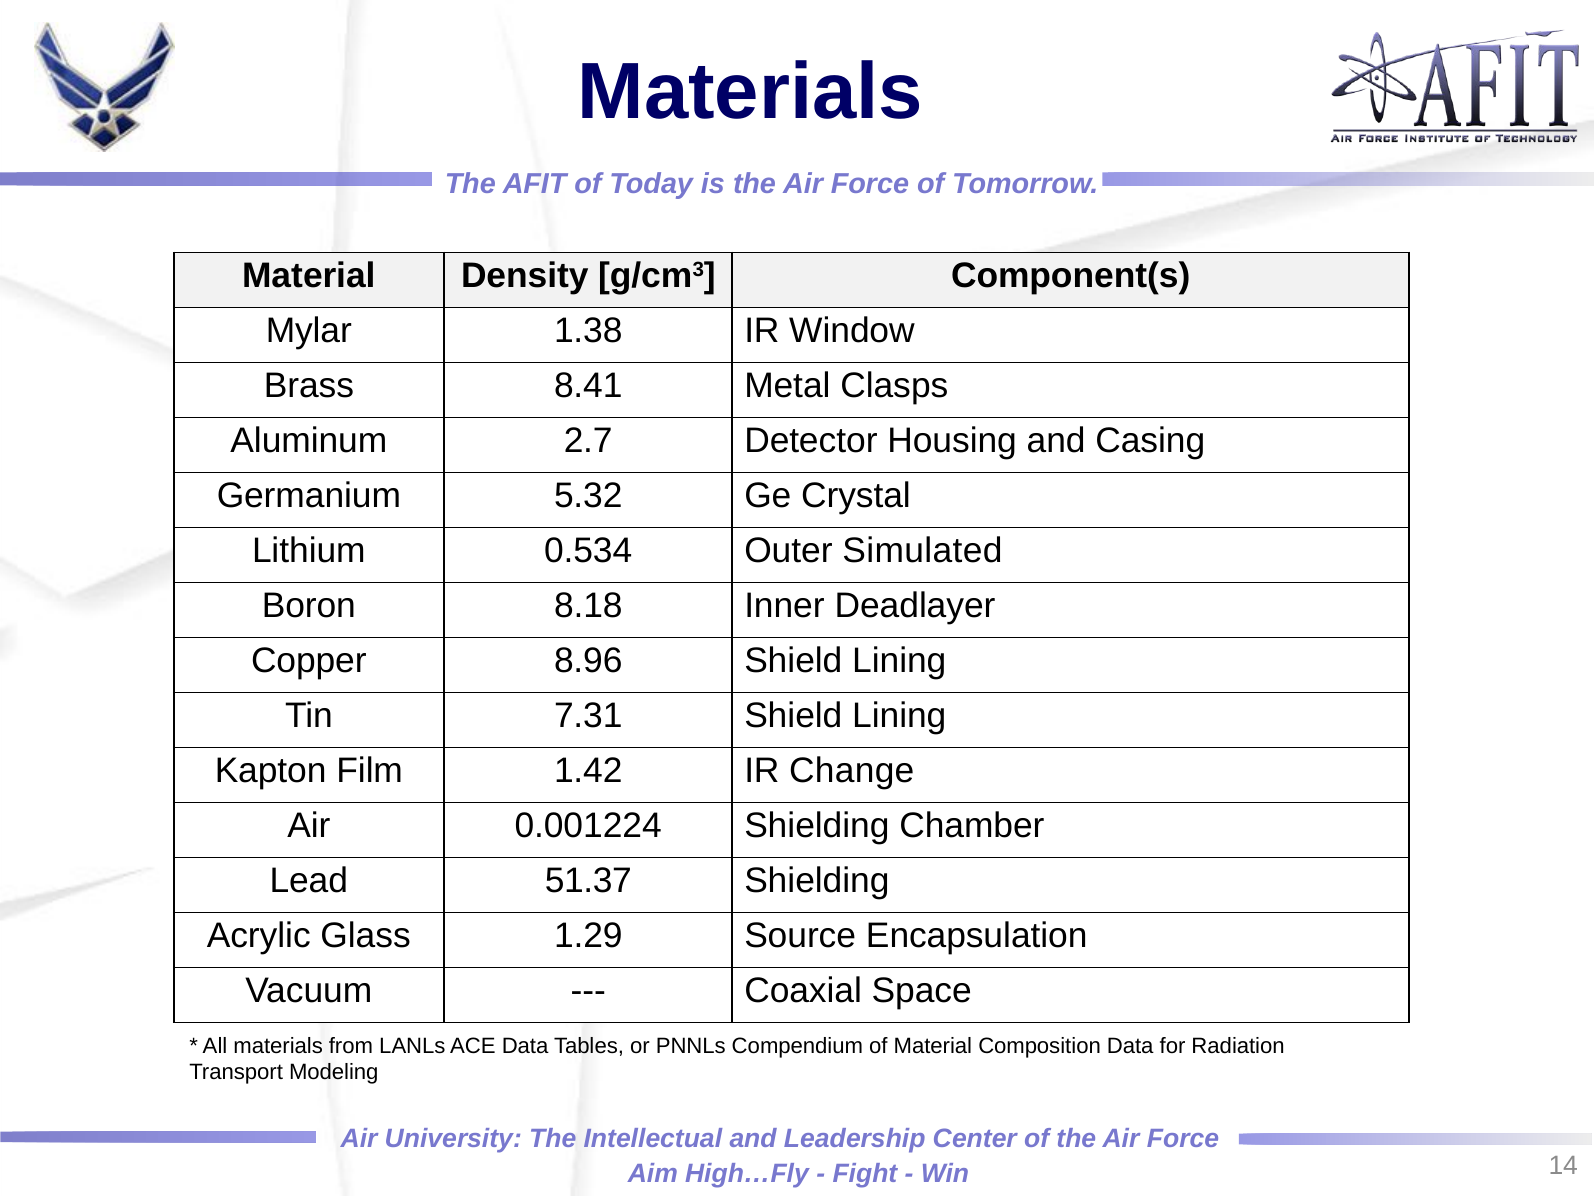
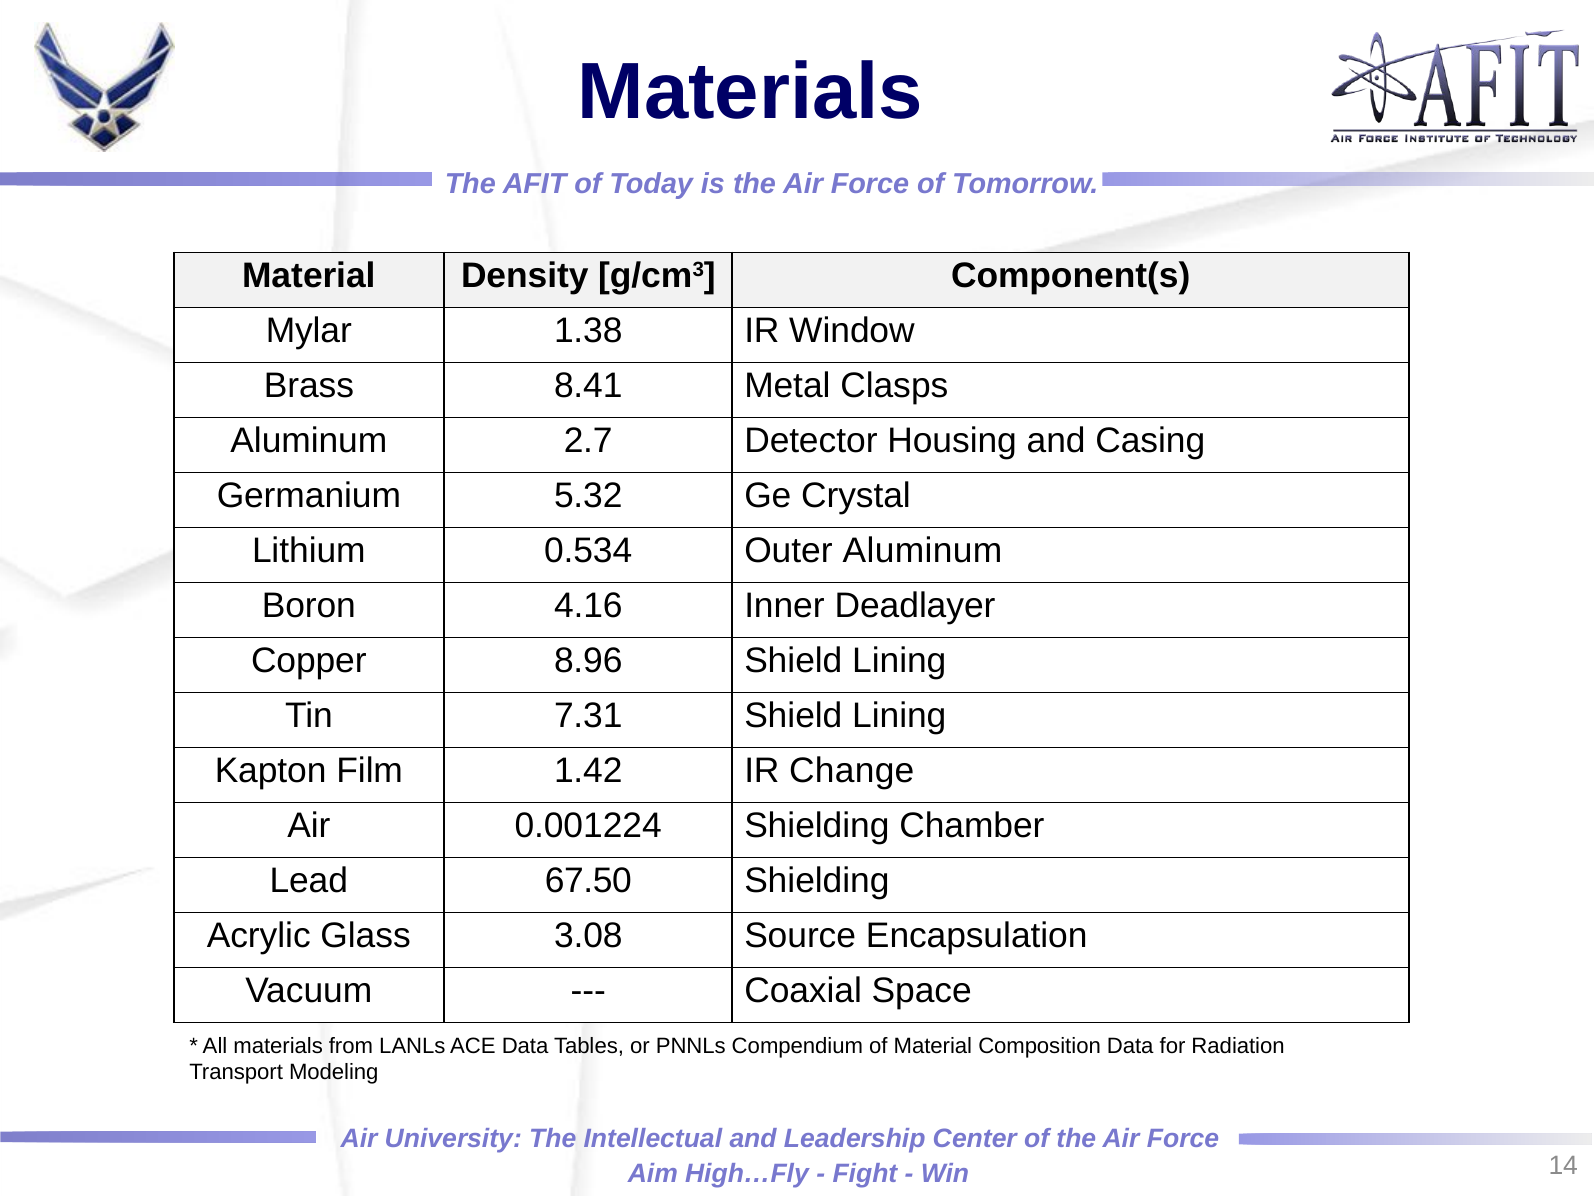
Outer Simulated: Simulated -> Aluminum (923, 550)
8.18: 8.18 -> 4.16 (588, 605)
51.37: 51.37 -> 67.50 (588, 880)
1.29: 1.29 -> 3.08 (588, 935)
